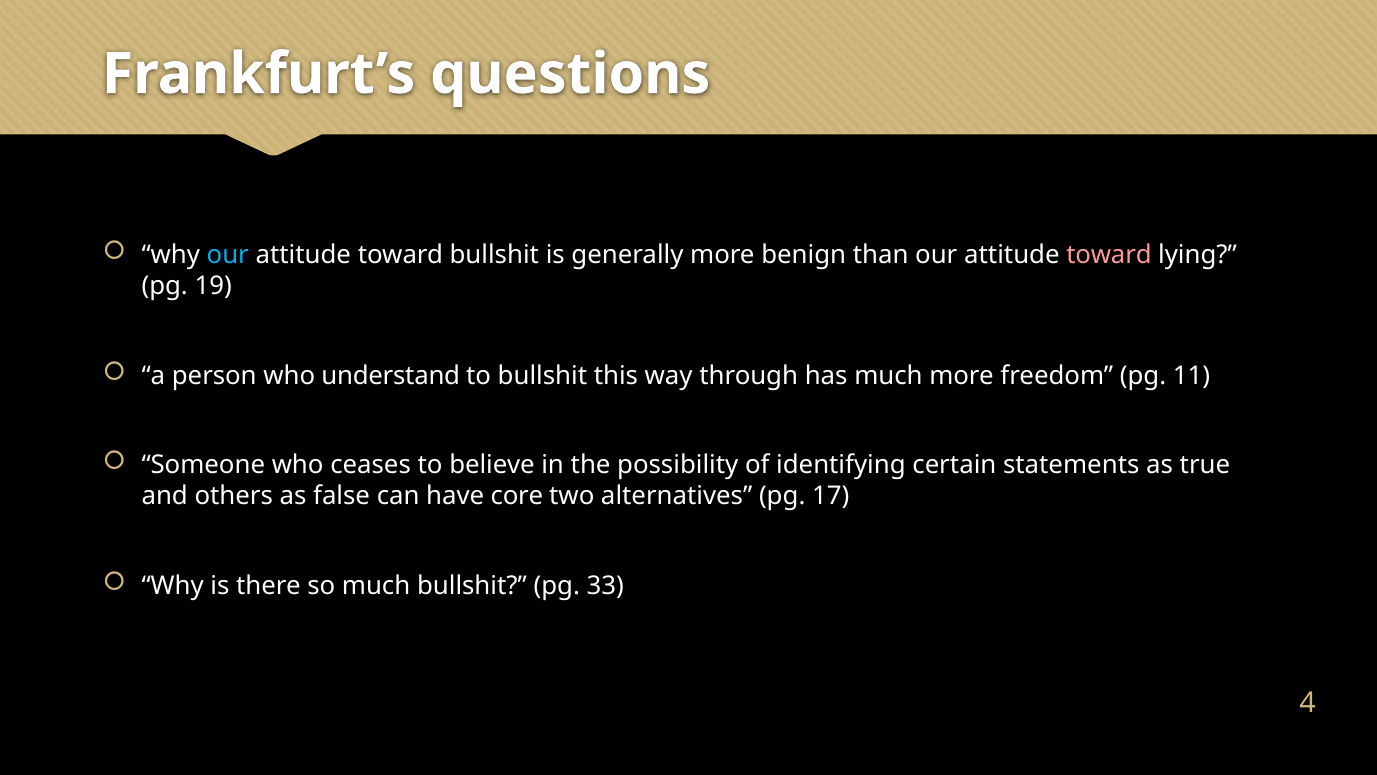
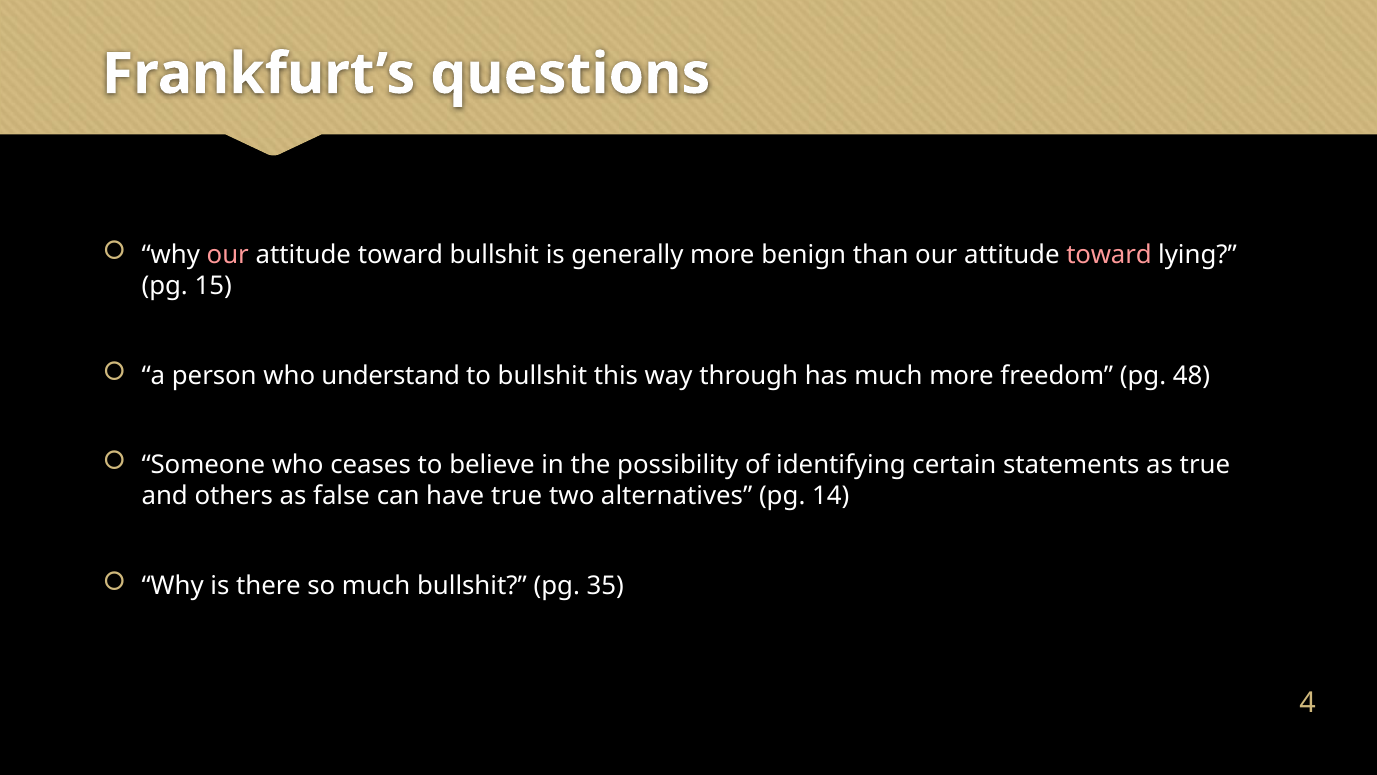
our colour: light blue -> pink (228, 255)
19: 19 -> 15 (213, 286)
11: 11 -> 48 (1192, 376)
have core: core -> true (517, 496)
17: 17 -> 14 (831, 496)
33: 33 -> 35 (605, 586)
